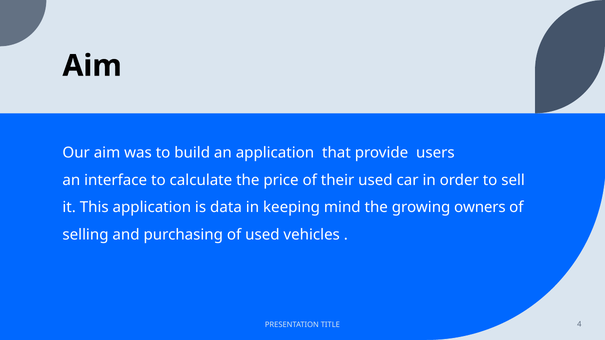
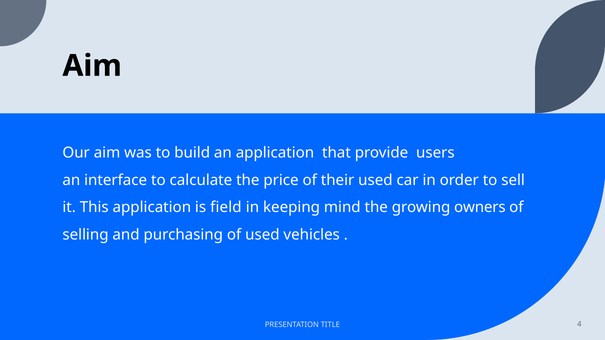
data: data -> field (226, 208)
